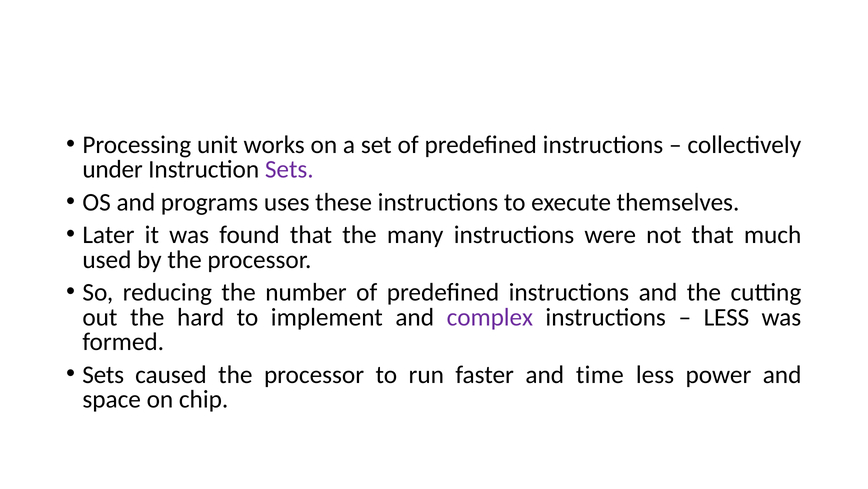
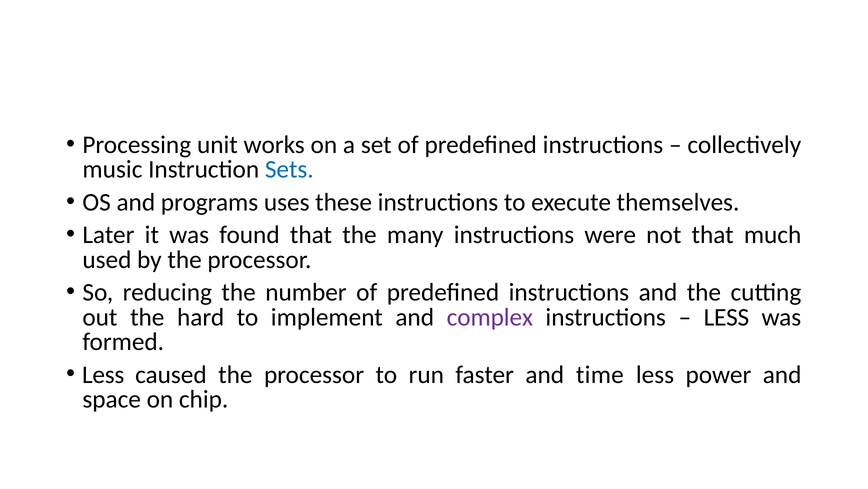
under: under -> music (112, 169)
Sets colour: purple -> blue (289, 169)
Sets: Sets -> Less (103, 374)
